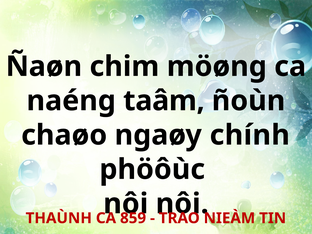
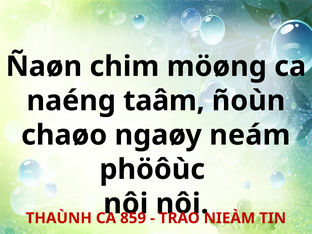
chính: chính -> neám (250, 135)
